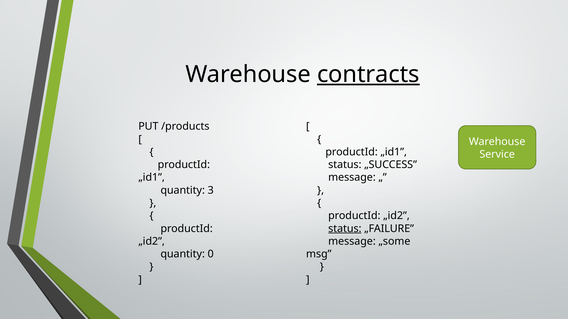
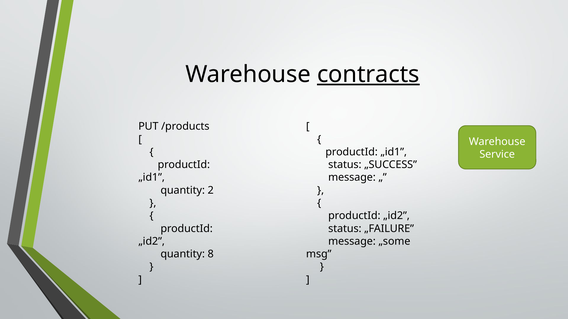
3: 3 -> 2 (211, 191)
status underline: present -> none (345, 229)
0: 0 -> 8 (211, 254)
